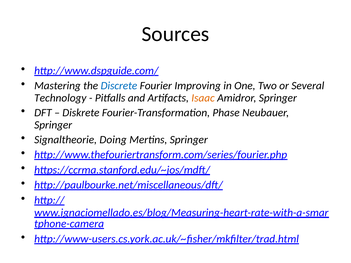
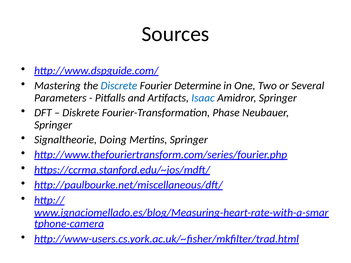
Improving: Improving -> Determine (198, 86)
Technology: Technology -> Parameters (60, 98)
Isaac colour: orange -> blue (203, 98)
